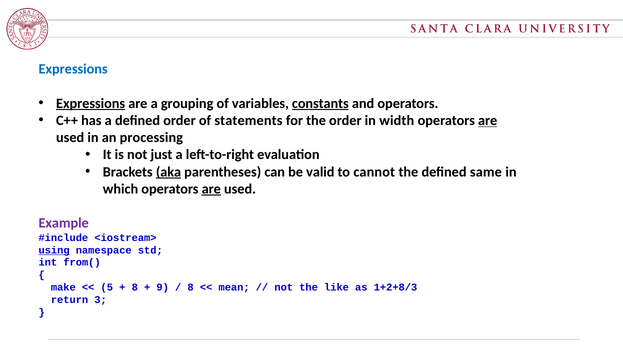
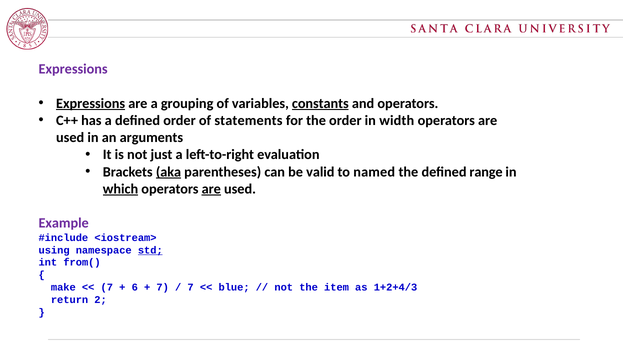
Expressions colour: blue -> purple (73, 69)
are underline: present -> none (488, 121)
processing: processing -> arguments (151, 138)
cannot: cannot -> named (374, 172)
same: same -> range (486, 172)
which underline: none -> present (121, 189)
using underline: present -> none (54, 250)
std underline: none -> present (150, 250)
5: 5 -> 7 (107, 288)
8: 8 -> 6 (135, 288)
9: 9 -> 7 (163, 288)
8: 8 -> 7 (191, 288)
mean: mean -> blue (234, 288)
like: like -> item (337, 288)
1+2+8/3: 1+2+8/3 -> 1+2+4/3 (396, 288)
3: 3 -> 2 (101, 300)
